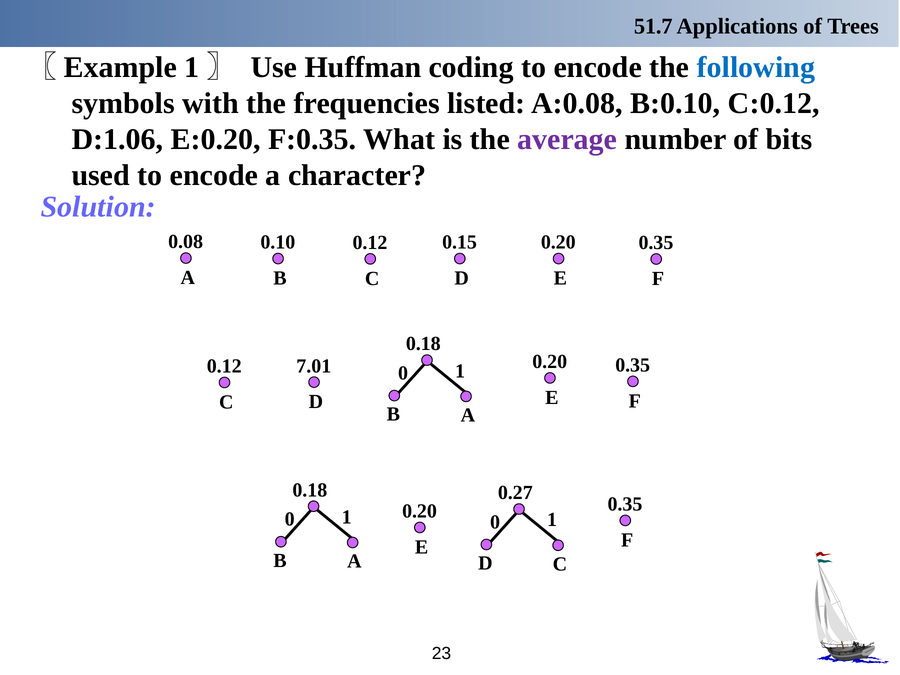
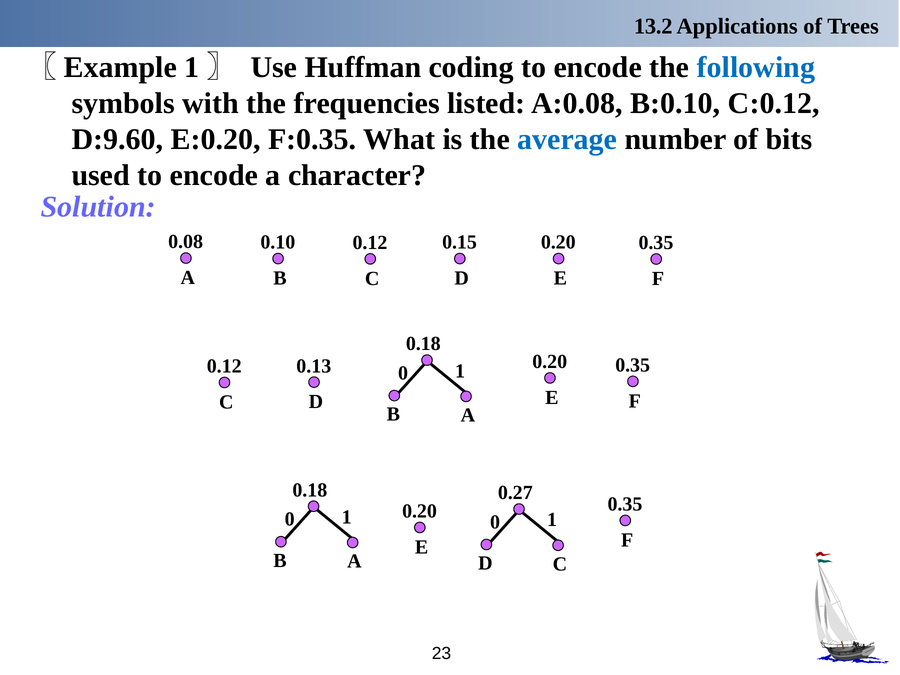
51.7: 51.7 -> 13.2 (653, 26)
D:1.06: D:1.06 -> D:9.60 (117, 139)
average colour: purple -> blue (567, 139)
7.01: 7.01 -> 0.13 (314, 366)
